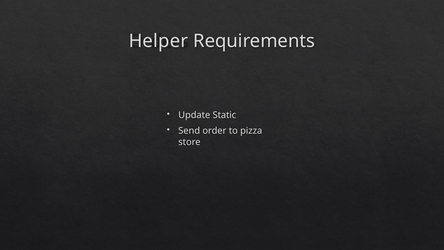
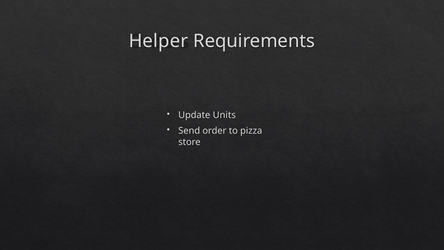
Static: Static -> Units (224, 115)
